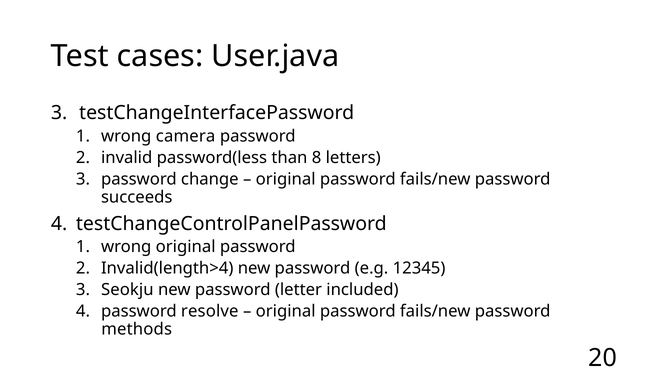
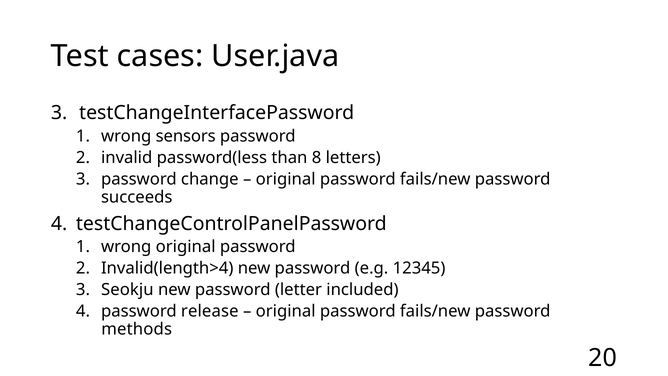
camera: camera -> sensors (186, 136)
resolve: resolve -> release (210, 311)
